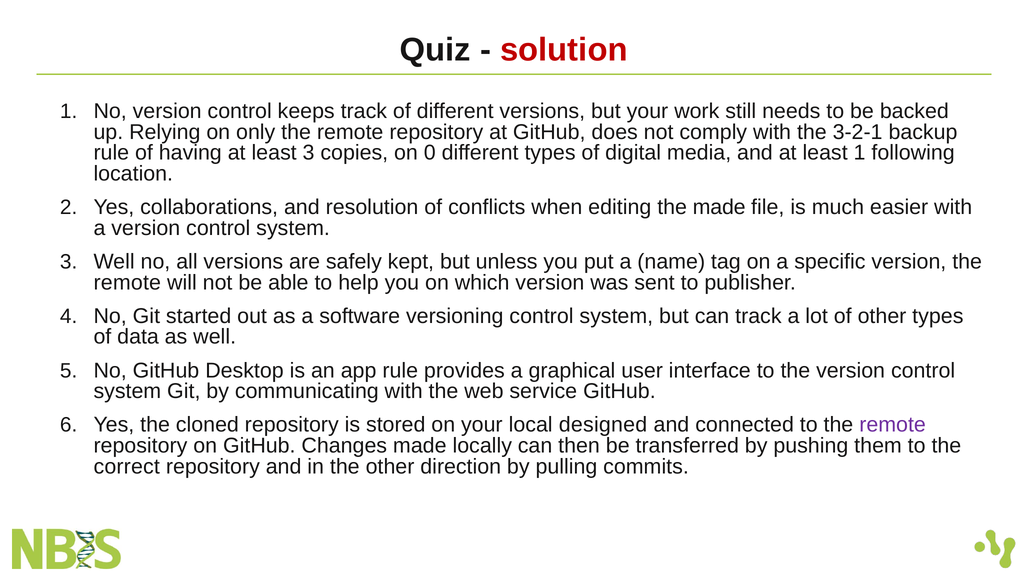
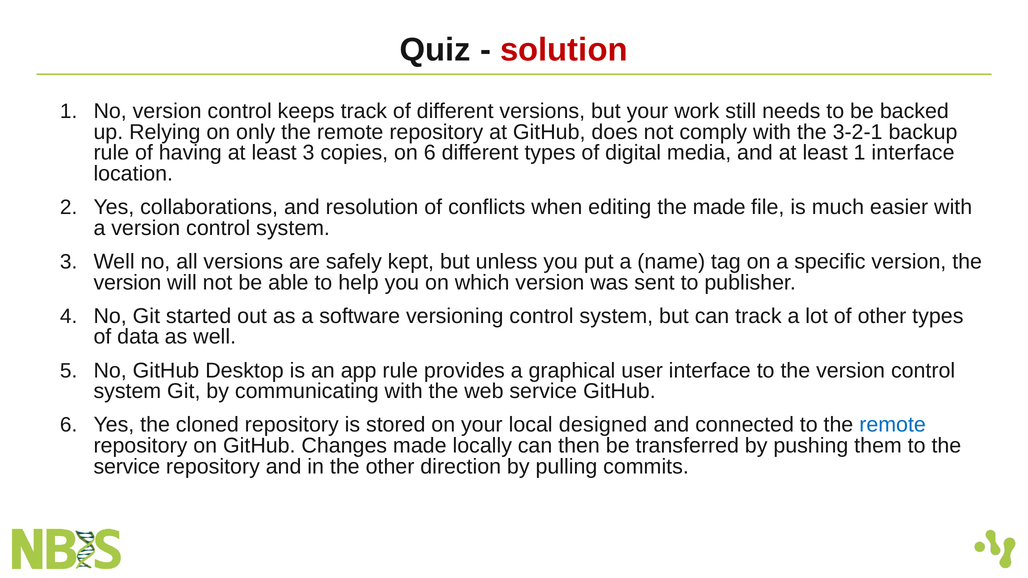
on 0: 0 -> 6 (430, 153)
1 following: following -> interface (913, 153)
remote: remote -> version (127, 283)
remote colour: purple -> blue (893, 425)
correct: correct -> service (127, 467)
